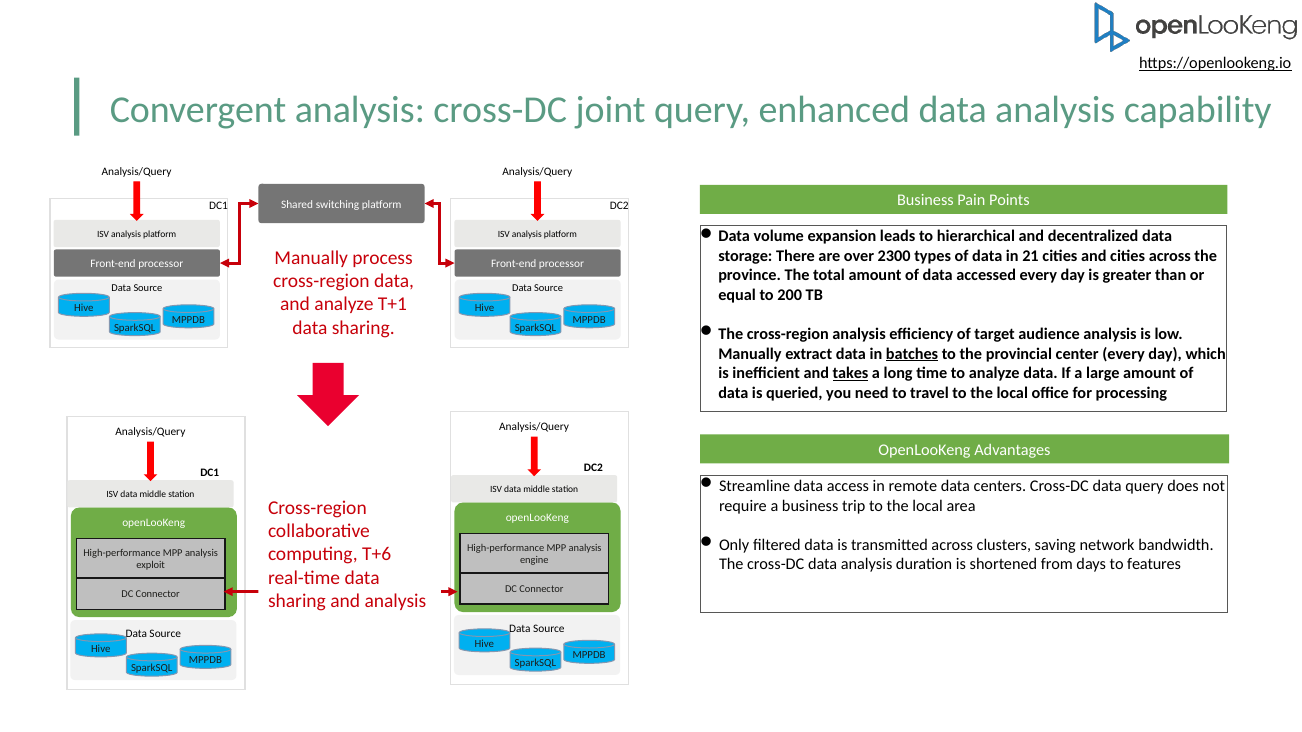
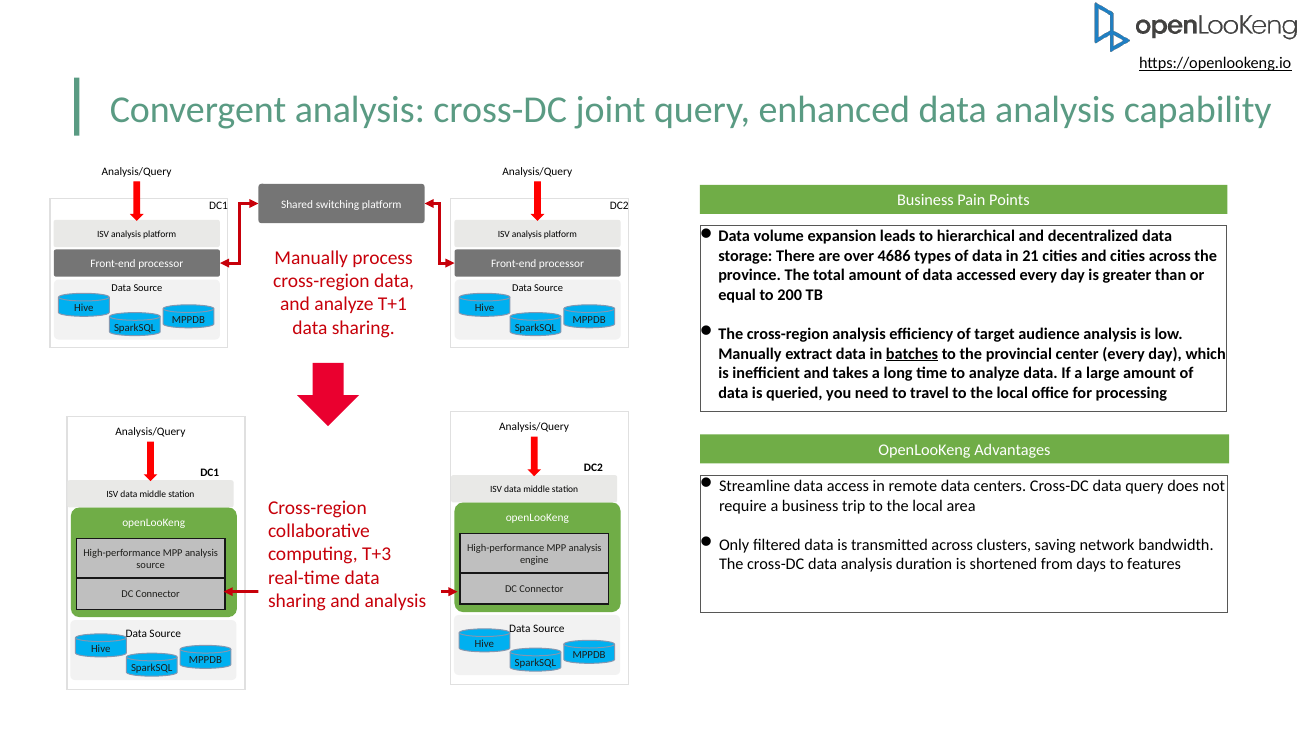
2300: 2300 -> 4686 (894, 256)
takes underline: present -> none (851, 373)
T+6: T+6 -> T+3 (377, 555)
exploit: exploit -> source (151, 565)
